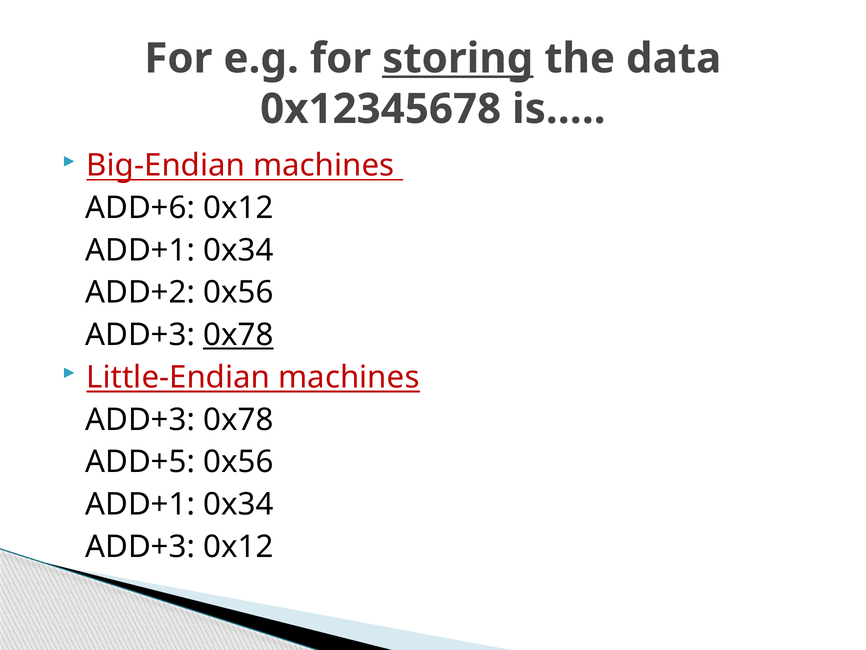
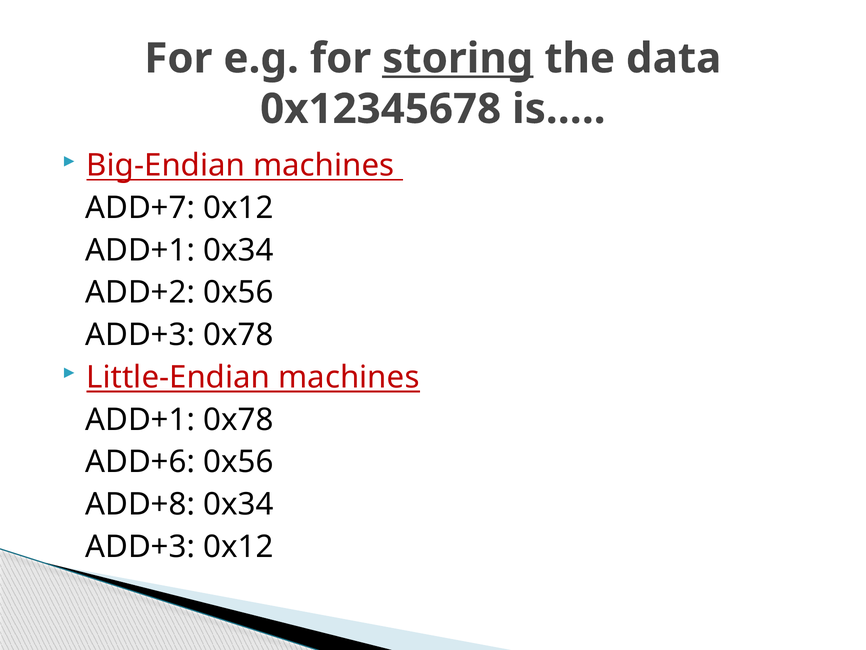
ADD+6: ADD+6 -> ADD+7 (140, 208)
0x78 underline: present -> none (238, 335)
ADD+3: ADD+3 -> ADD+1 (140, 419)
ADD+5: ADD+5 -> ADD+6 (140, 462)
ADD+1: ADD+1 -> ADD+8 (140, 504)
